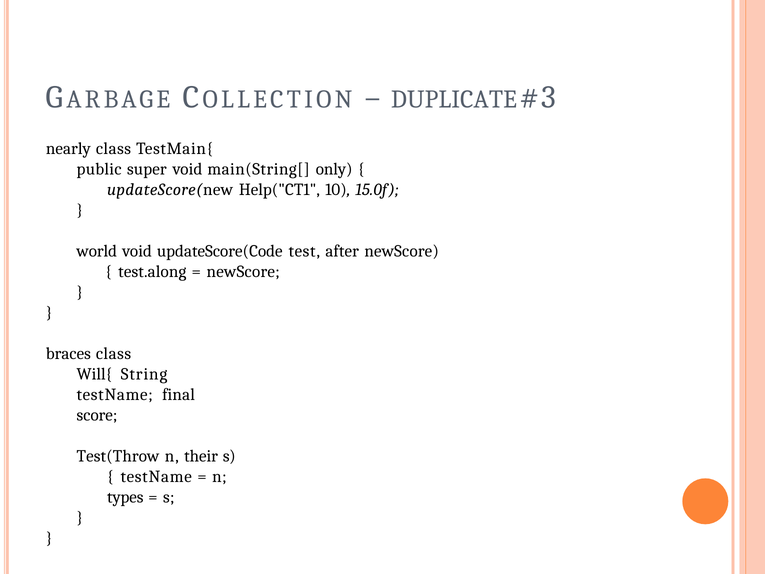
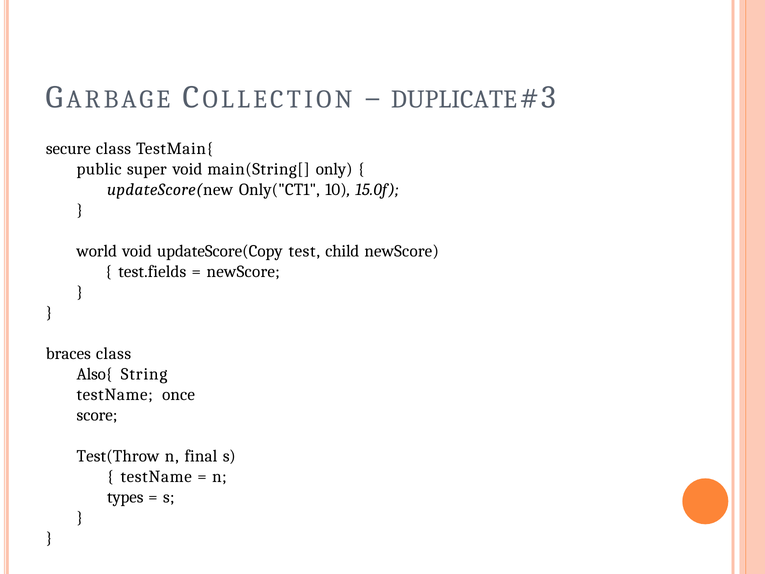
nearly: nearly -> secure (68, 149)
Help("CT1: Help("CT1 -> Only("CT1 (279, 190)
updateScore(Code: updateScore(Code -> updateScore(Copy (220, 251)
after: after -> child (342, 251)
test.along: test.along -> test.fields (152, 272)
Will{: Will{ -> Also{ (94, 374)
final: final -> once (179, 394)
their: their -> final (201, 456)
